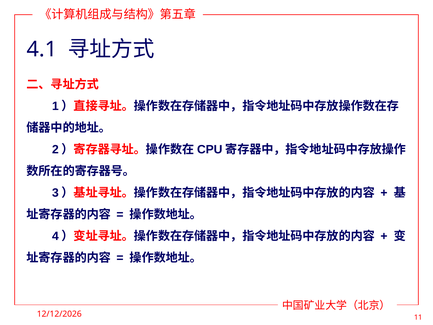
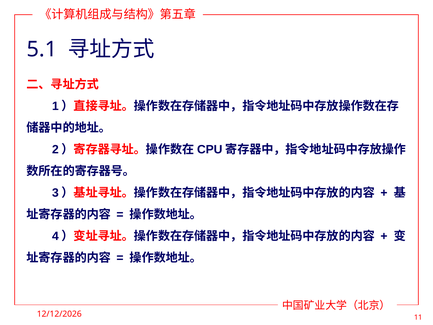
4.1: 4.1 -> 5.1 (42, 49)
